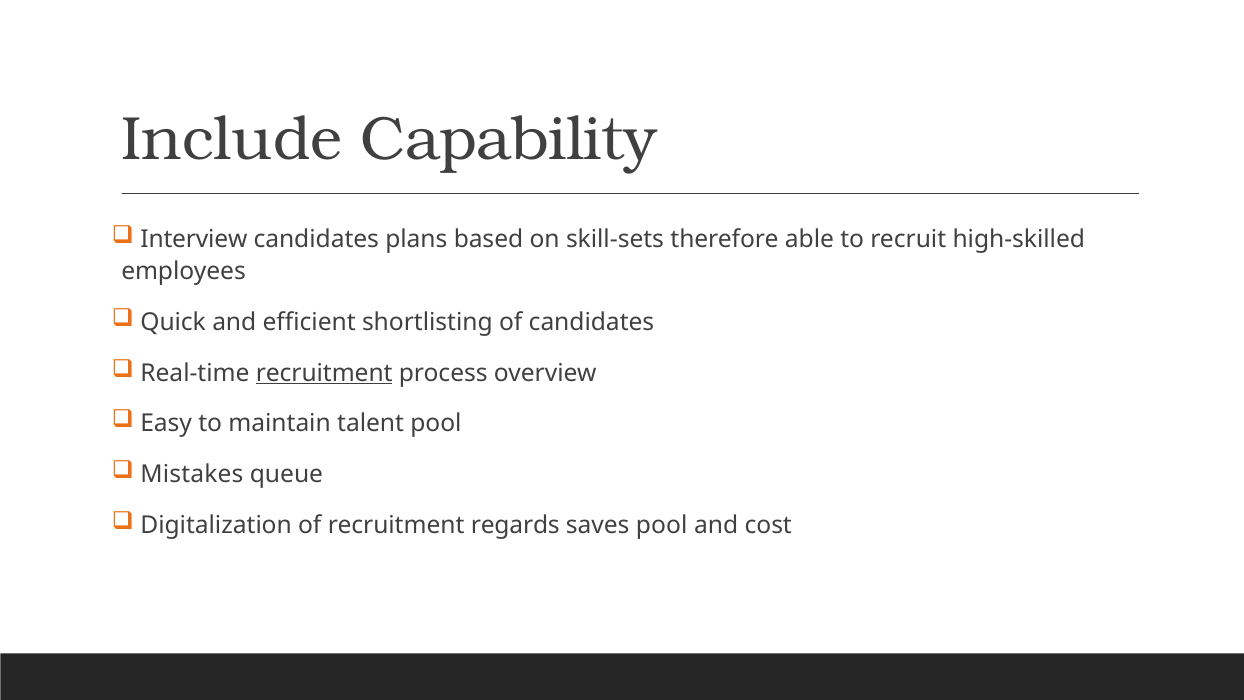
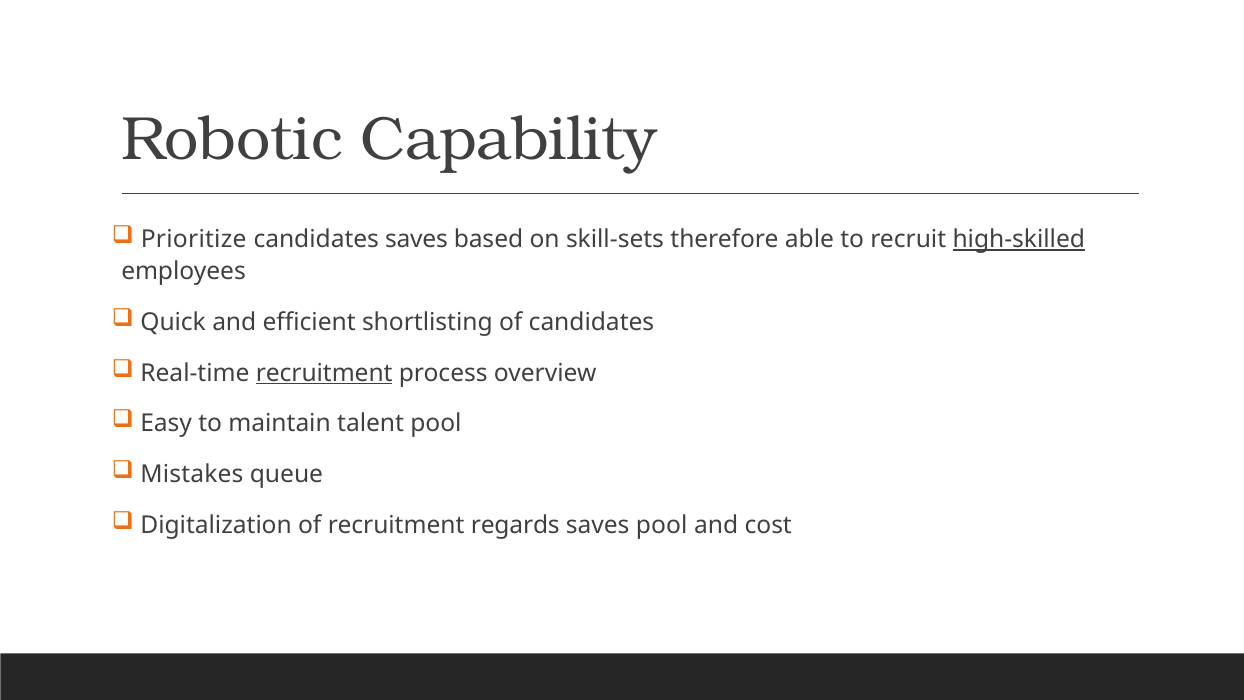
Include: Include -> Robotic (232, 139)
Interview: Interview -> Prioritize (194, 239)
candidates plans: plans -> saves (416, 239)
high-skilled underline: none -> present (1019, 239)
